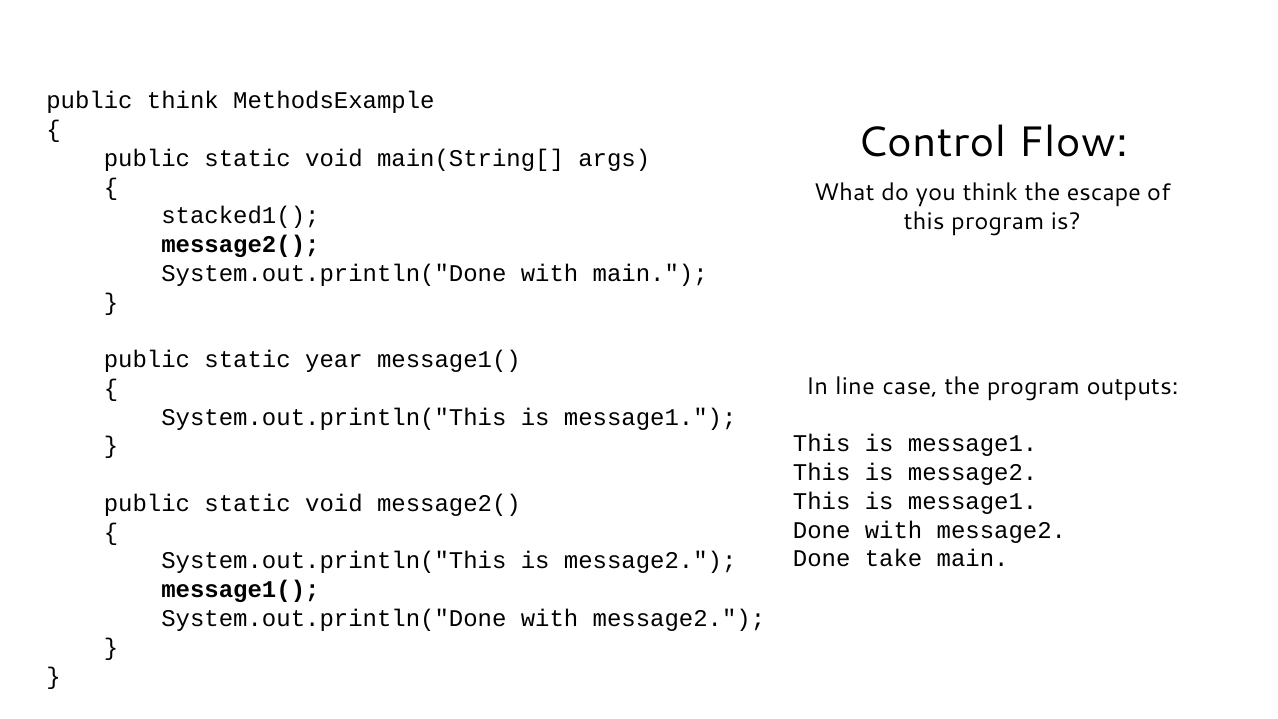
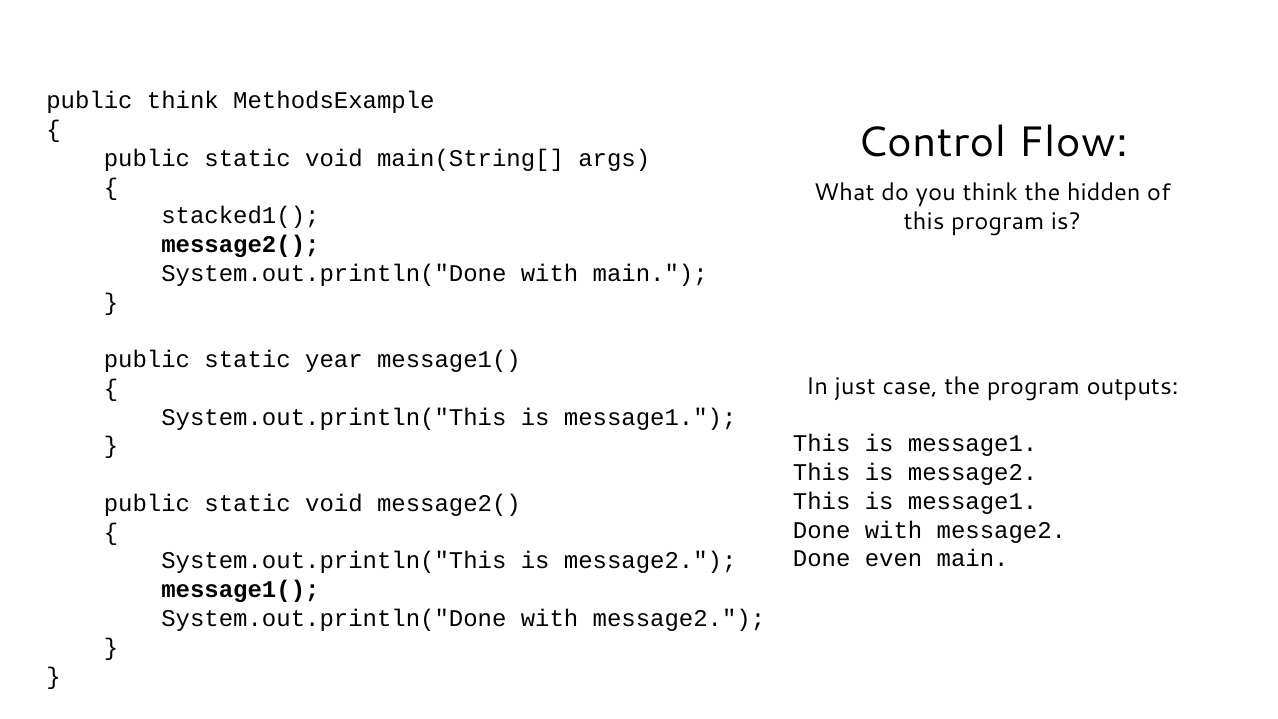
escape: escape -> hidden (1104, 193)
line: line -> just (855, 386)
take: take -> even (894, 559)
